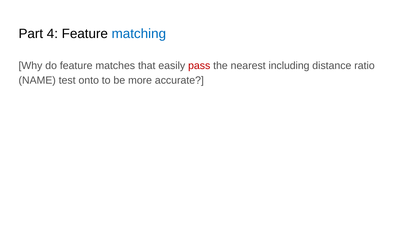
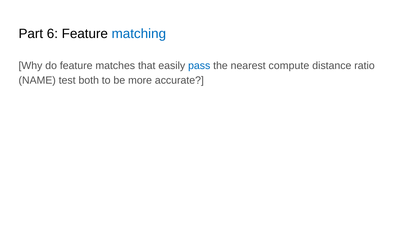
4: 4 -> 6 (52, 34)
pass colour: red -> blue (199, 66)
including: including -> compute (289, 66)
onto: onto -> both (89, 80)
